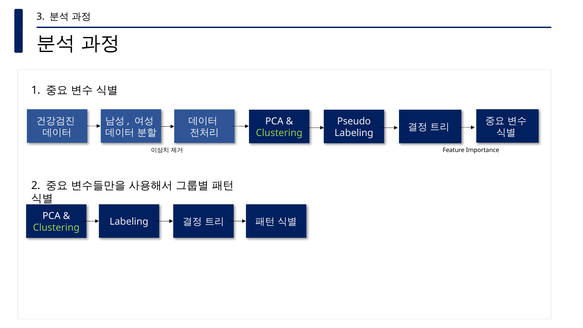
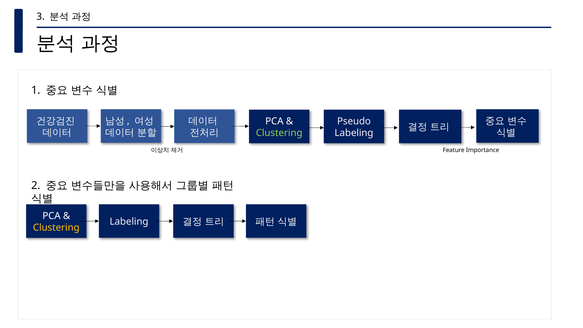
Clustering colour: light green -> yellow (56, 228)
